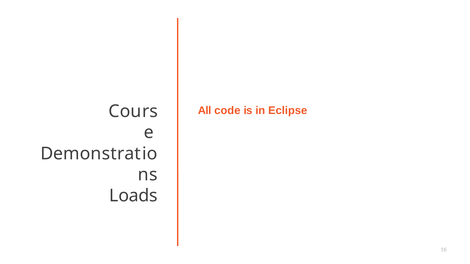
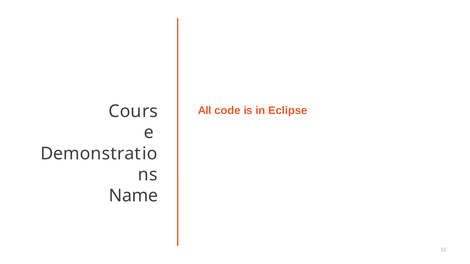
Loads: Loads -> Name (134, 196)
